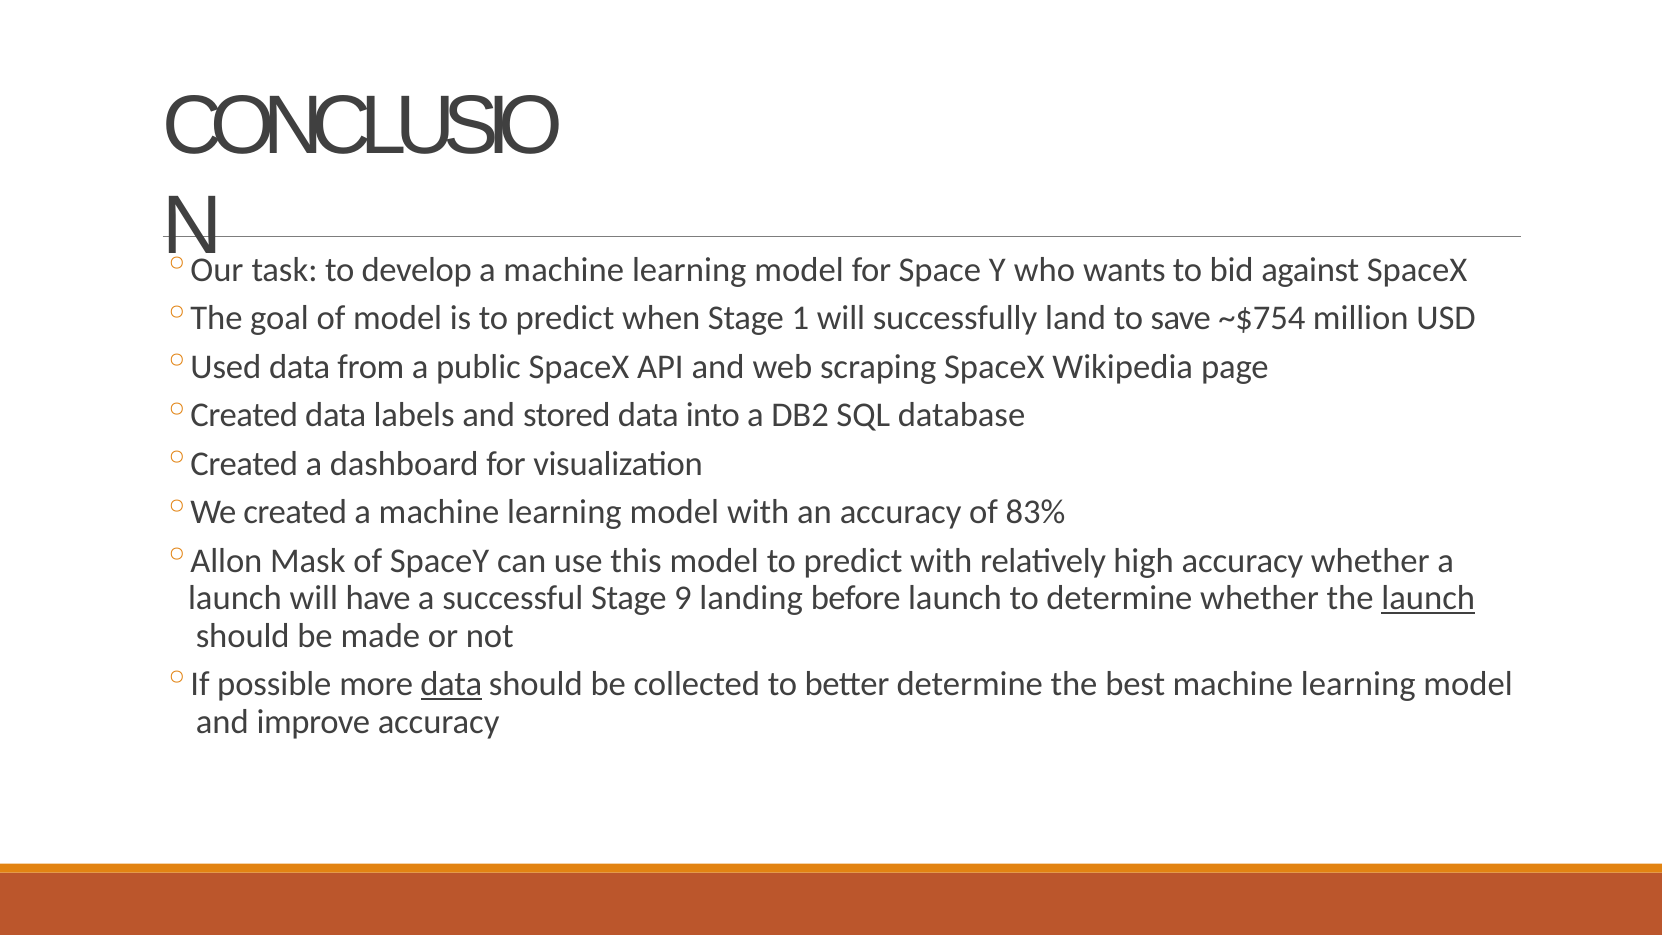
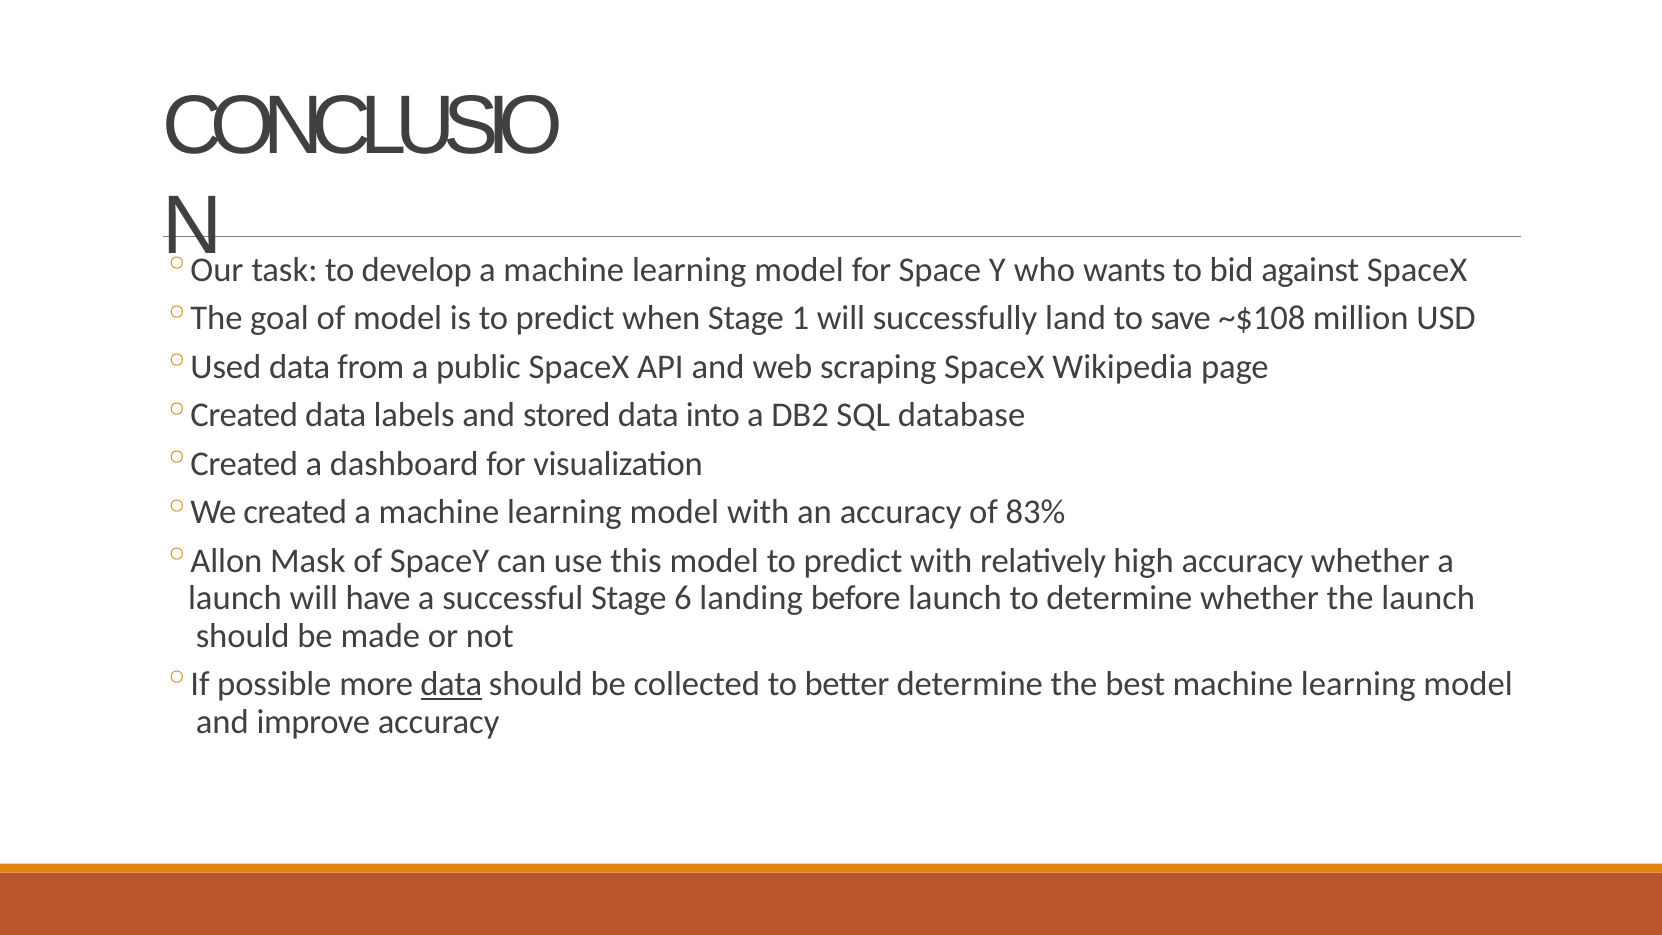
~$754: ~$754 -> ~$108 (1262, 318)
9: 9 -> 6 (683, 598)
launch underline: present -> none (1428, 598)
